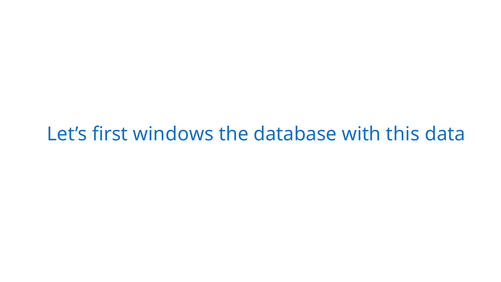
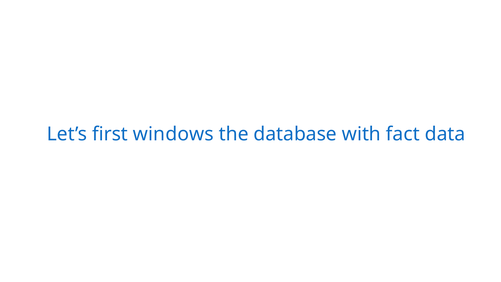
this: this -> fact (403, 134)
